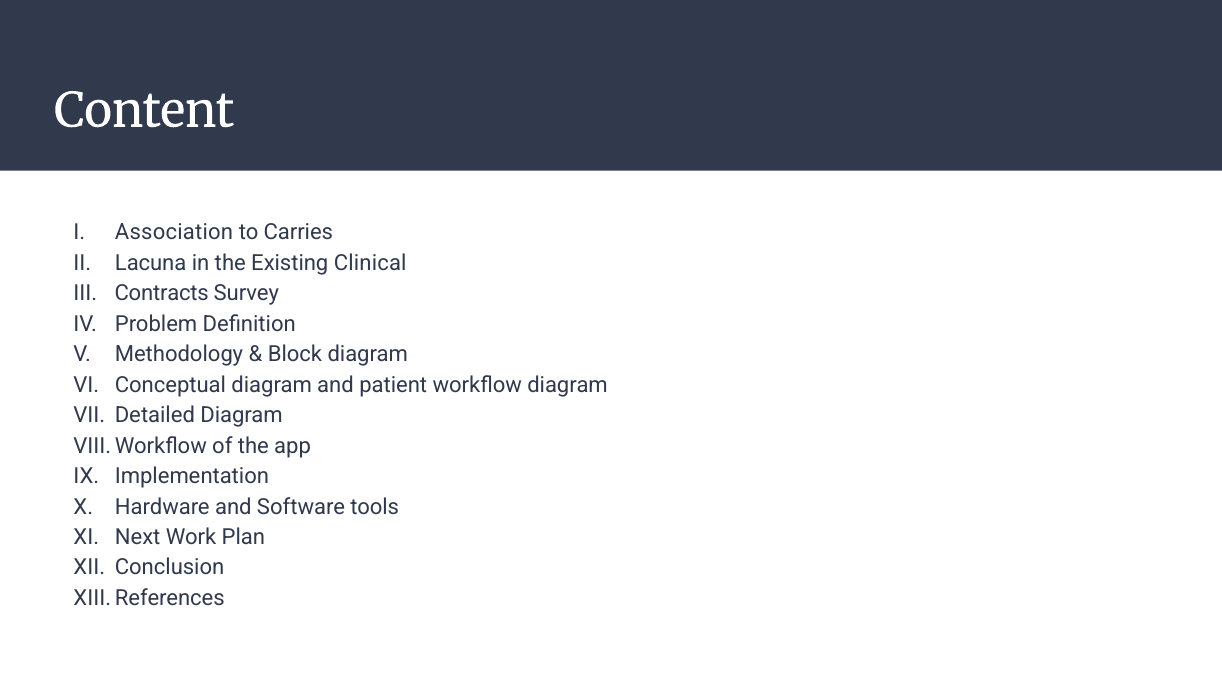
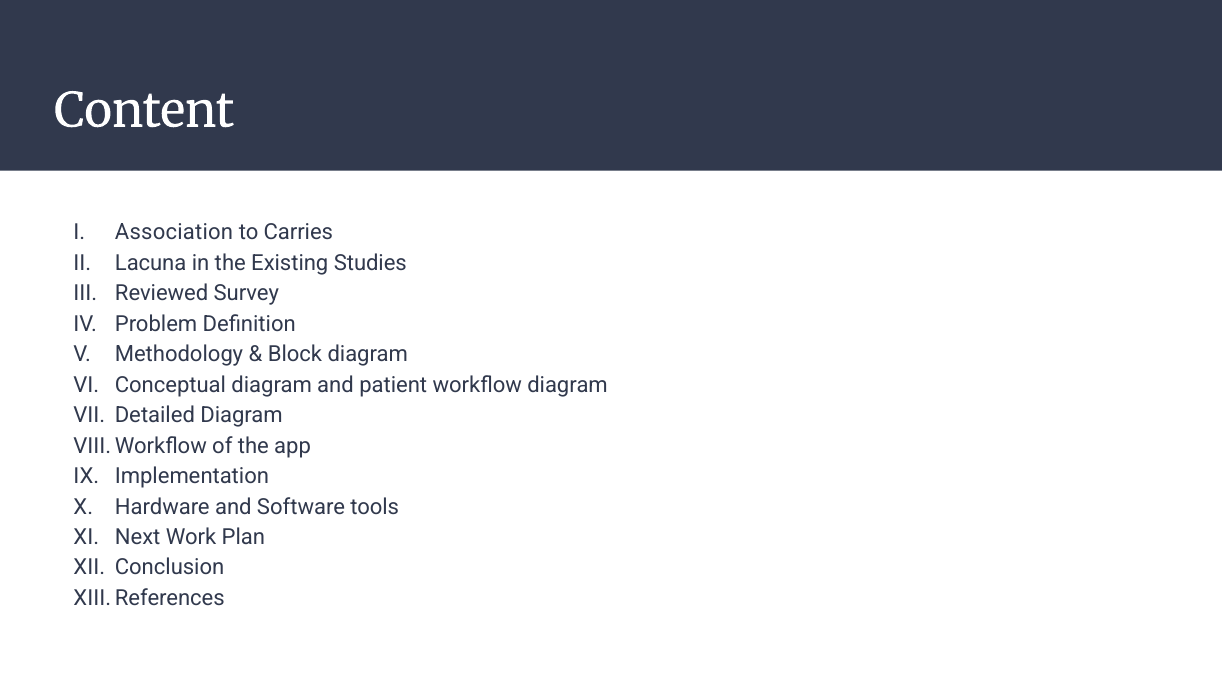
Clinical: Clinical -> Studies (370, 263)
Contracts: Contracts -> Reviewed (162, 293)
